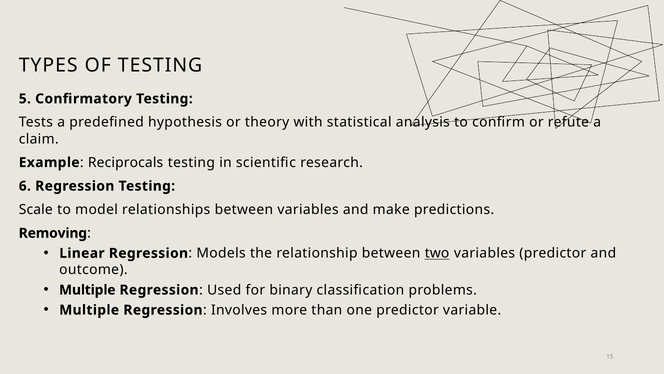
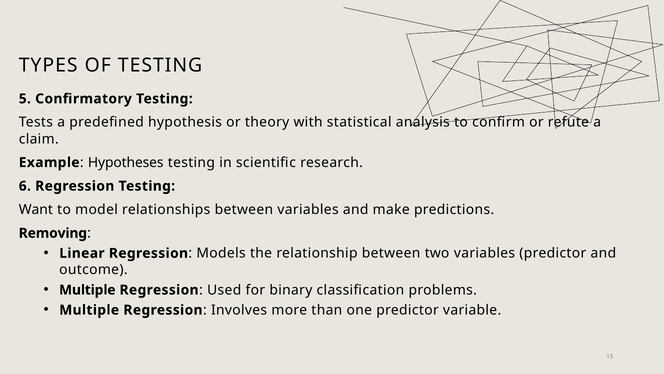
Reciprocals: Reciprocals -> Hypotheses (126, 162)
Scale: Scale -> Want (36, 209)
two underline: present -> none (437, 253)
